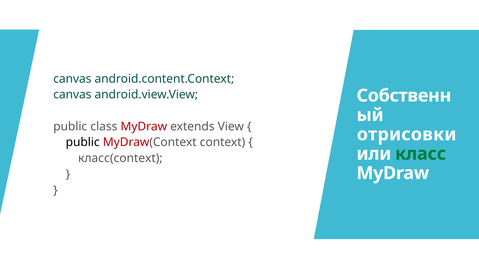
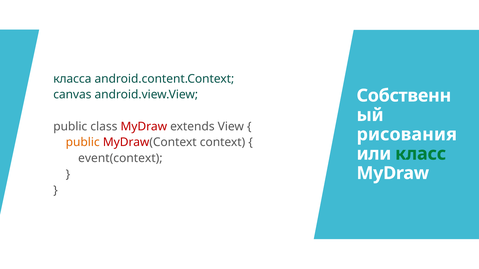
canvas: canvas -> класса (72, 79)
отрисовки: отрисовки -> рисования (407, 135)
public colour: black -> orange (83, 143)
класс(context: класс(context -> event(context (120, 159)
